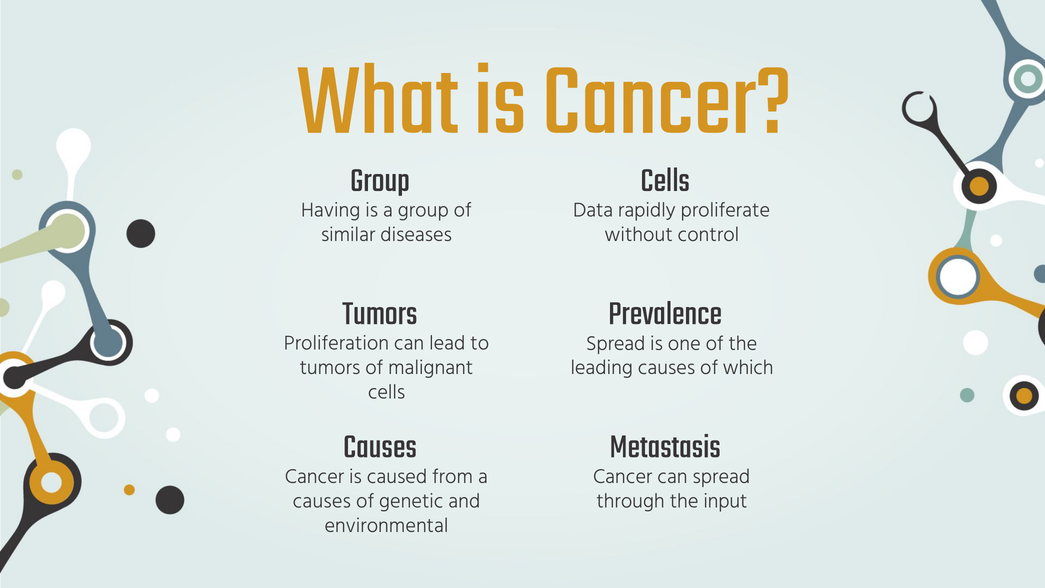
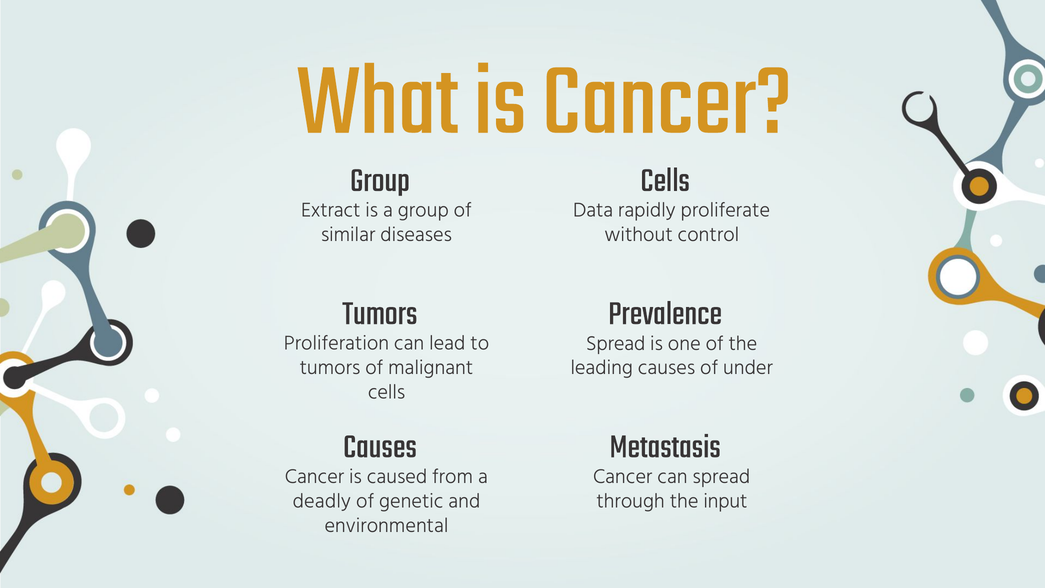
Having: Having -> Extract (331, 210)
which: which -> under (748, 368)
causes: causes -> deadly (322, 501)
